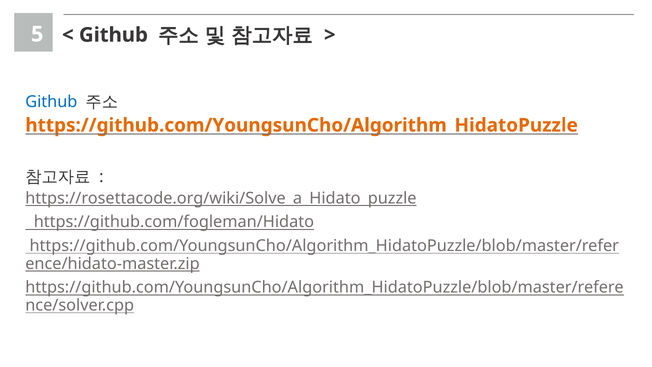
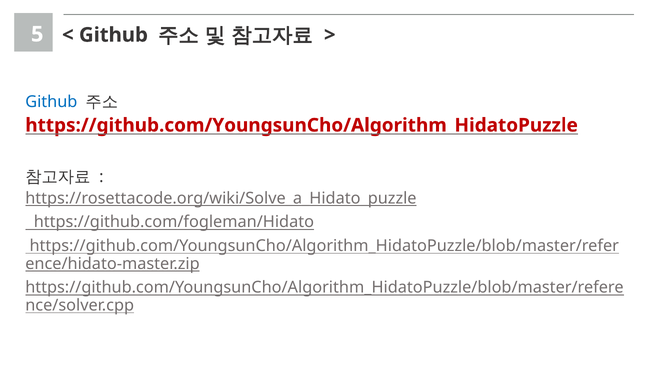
https://github.com/YoungsunCho/Algorithm_HidatoPuzzle colour: orange -> red (302, 125)
